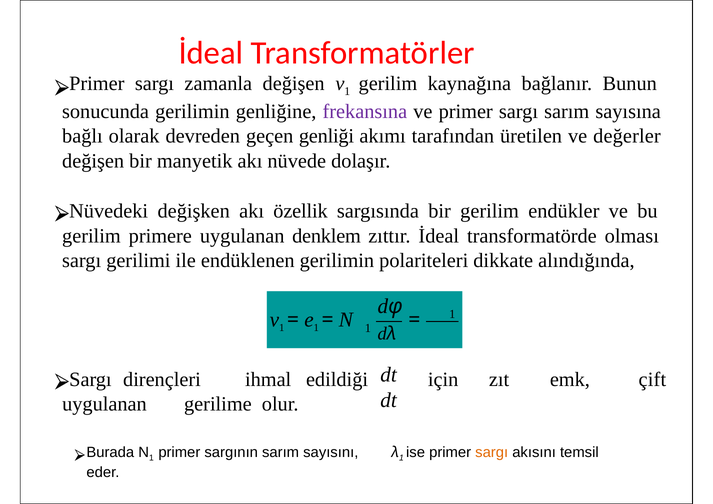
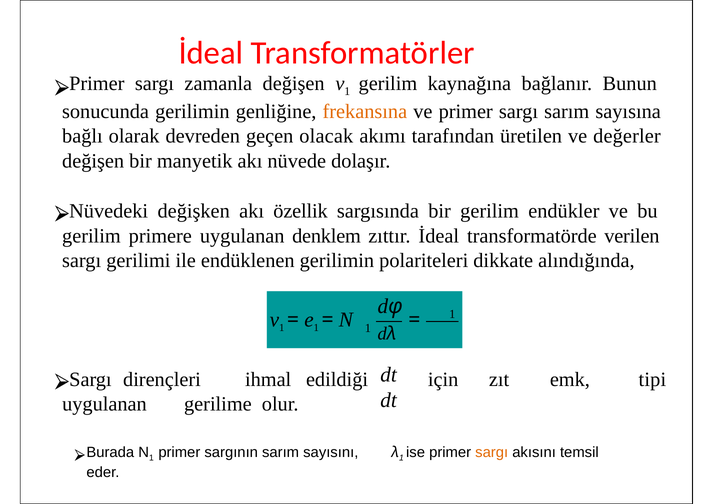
frekansına colour: purple -> orange (365, 112)
genliği: genliği -> olacak (326, 136)
olması: olması -> verilen (632, 236)
çift: çift -> tipi (652, 380)
